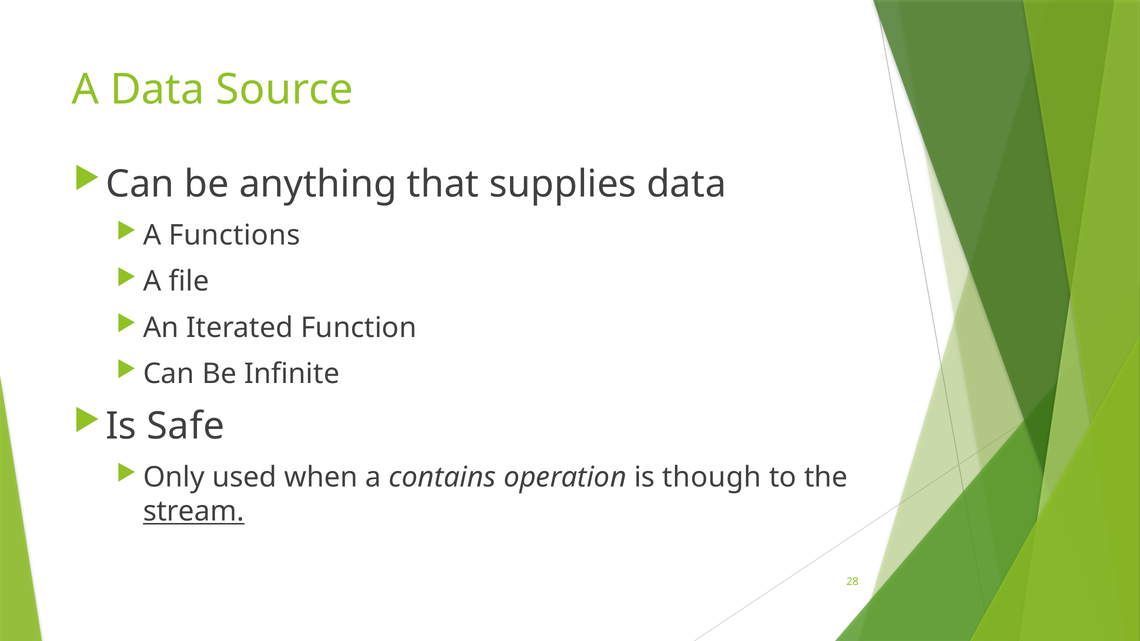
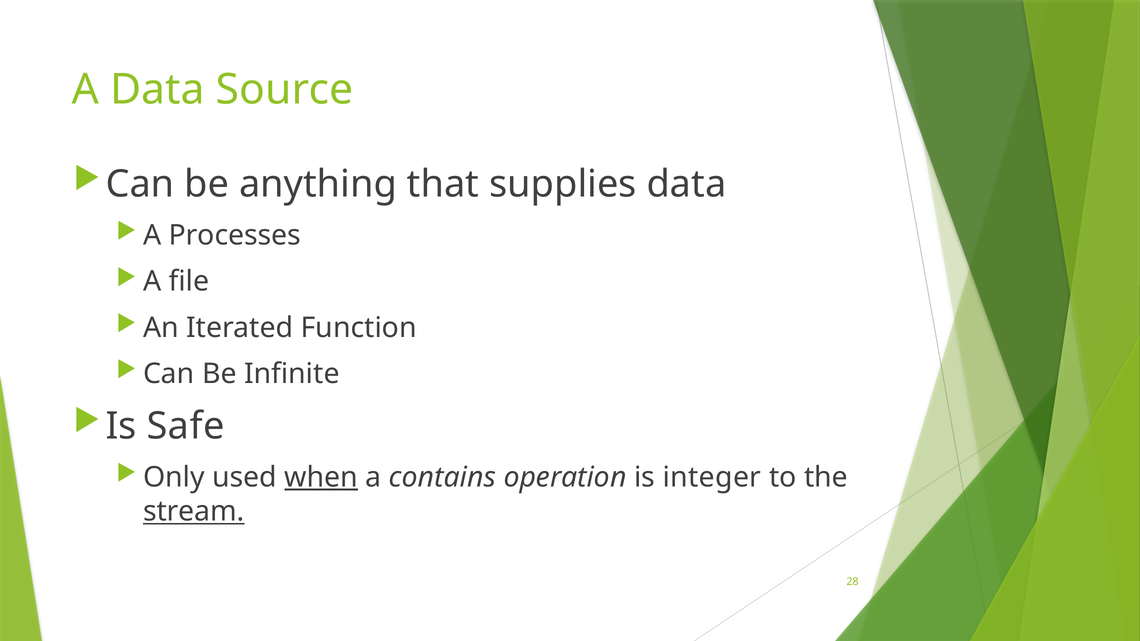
Functions: Functions -> Processes (235, 236)
when underline: none -> present (321, 477)
though: though -> integer (712, 477)
